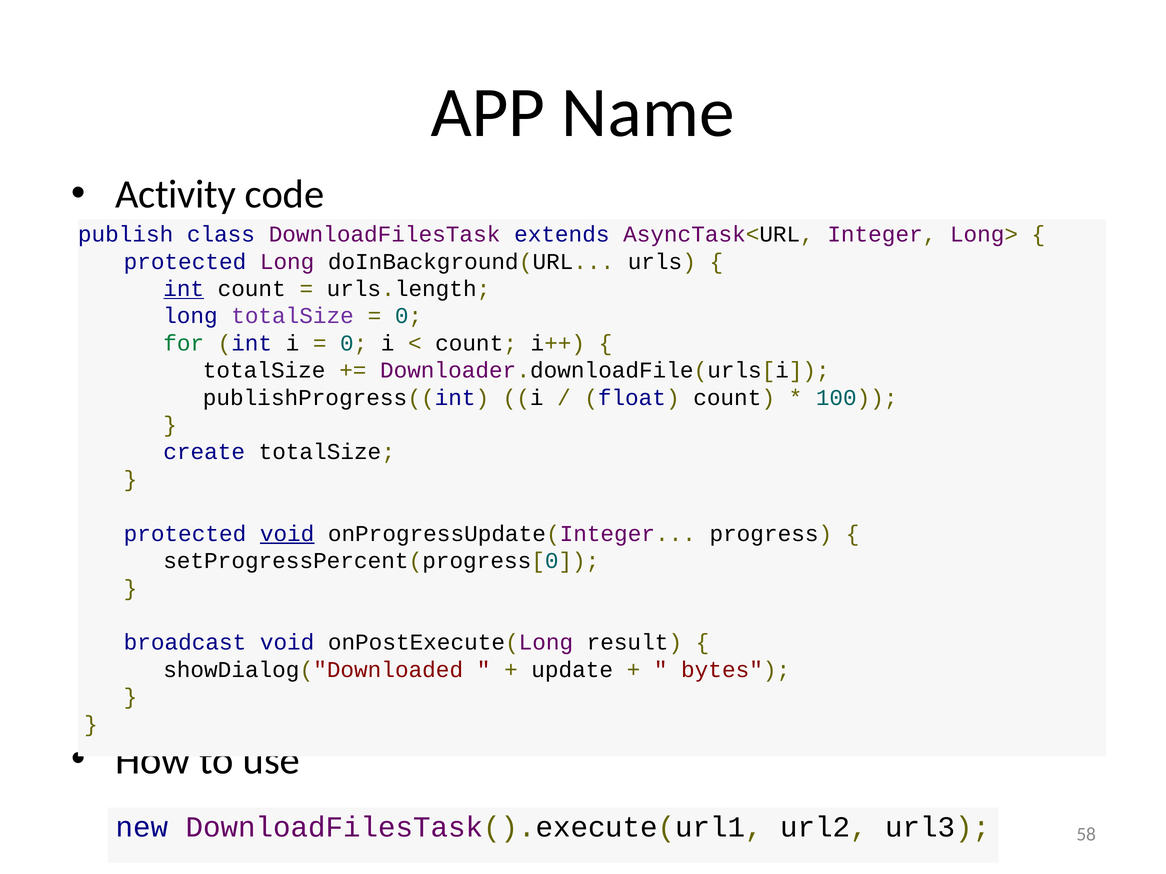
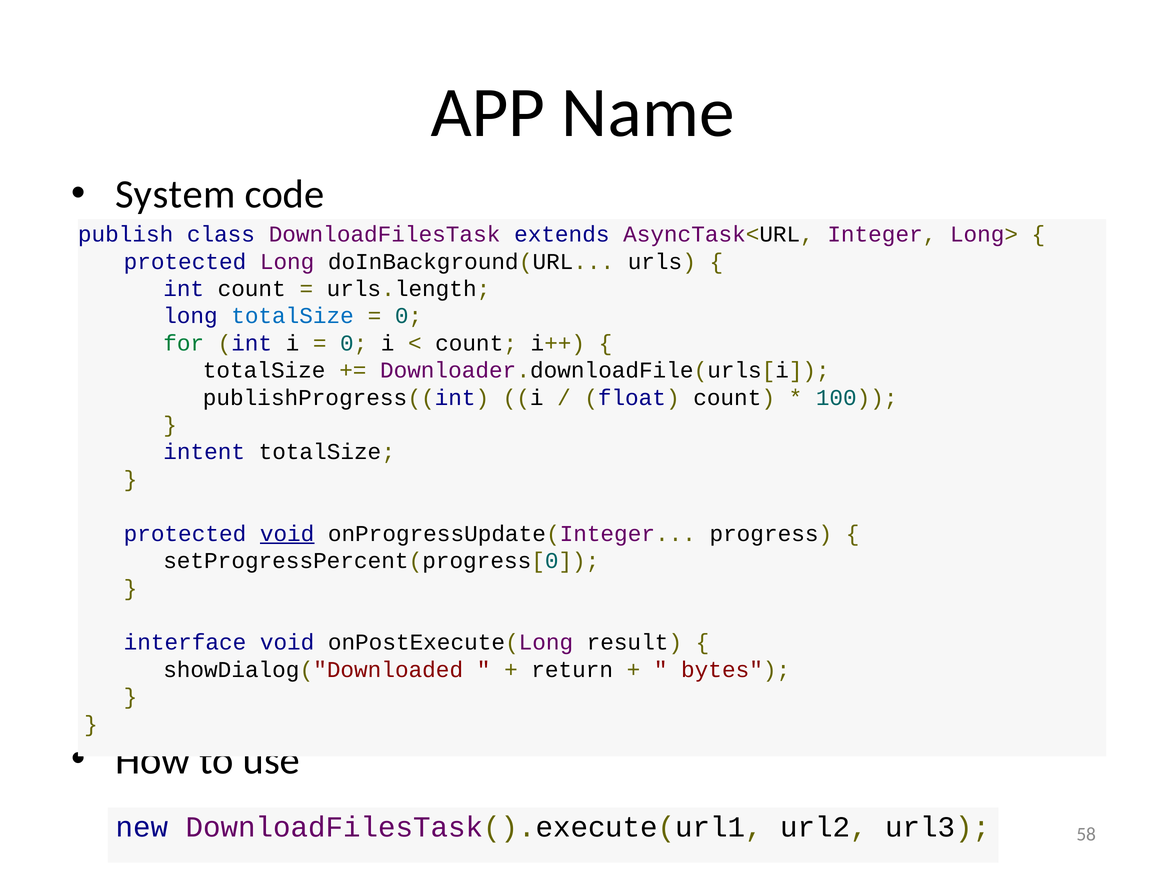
Activity: Activity -> System (175, 195)
int underline: present -> none (184, 289)
totalSize colour: purple -> blue (293, 316)
create: create -> intent (204, 452)
broadcast: broadcast -> interface (185, 643)
update: update -> return (572, 670)
